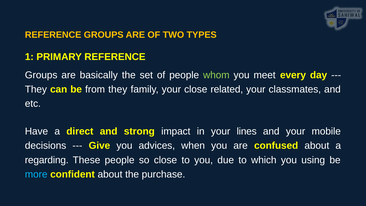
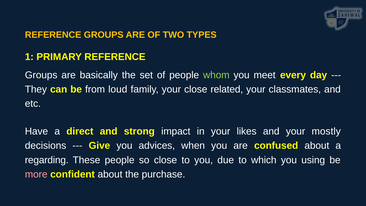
from they: they -> loud (118, 89)
lines: lines -> likes (247, 131)
mobile: mobile -> mostly (326, 131)
more colour: light blue -> pink (36, 174)
